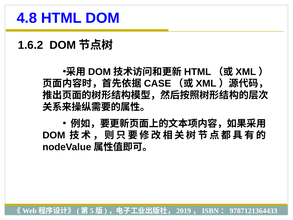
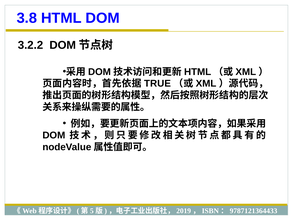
4.8: 4.8 -> 3.8 (27, 18)
1.6.2: 1.6.2 -> 3.2.2 (31, 45)
CASE: CASE -> TRUE (157, 83)
